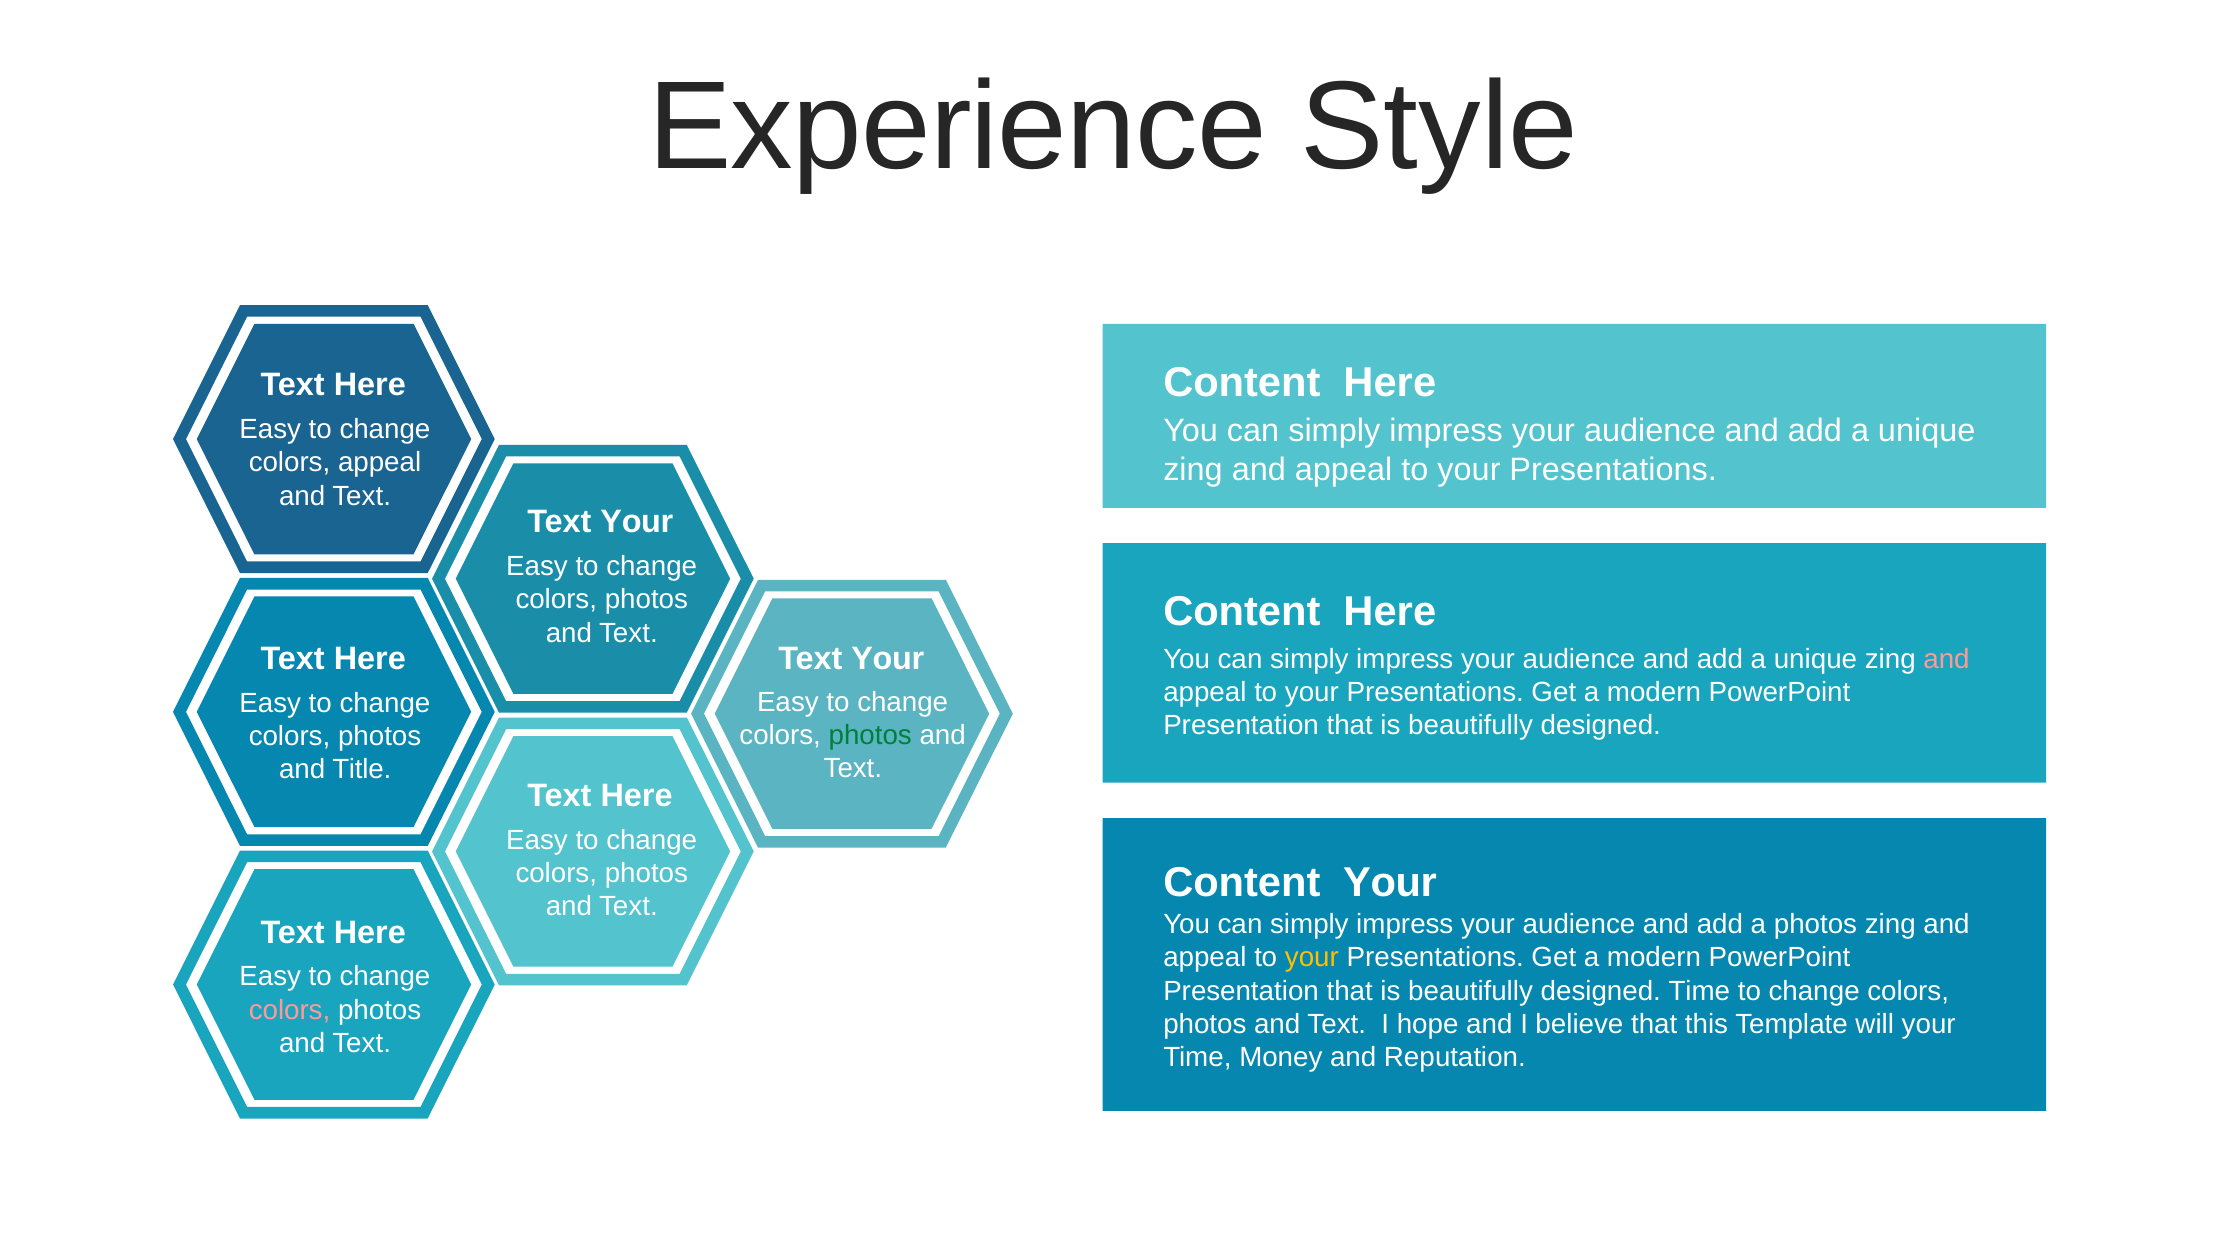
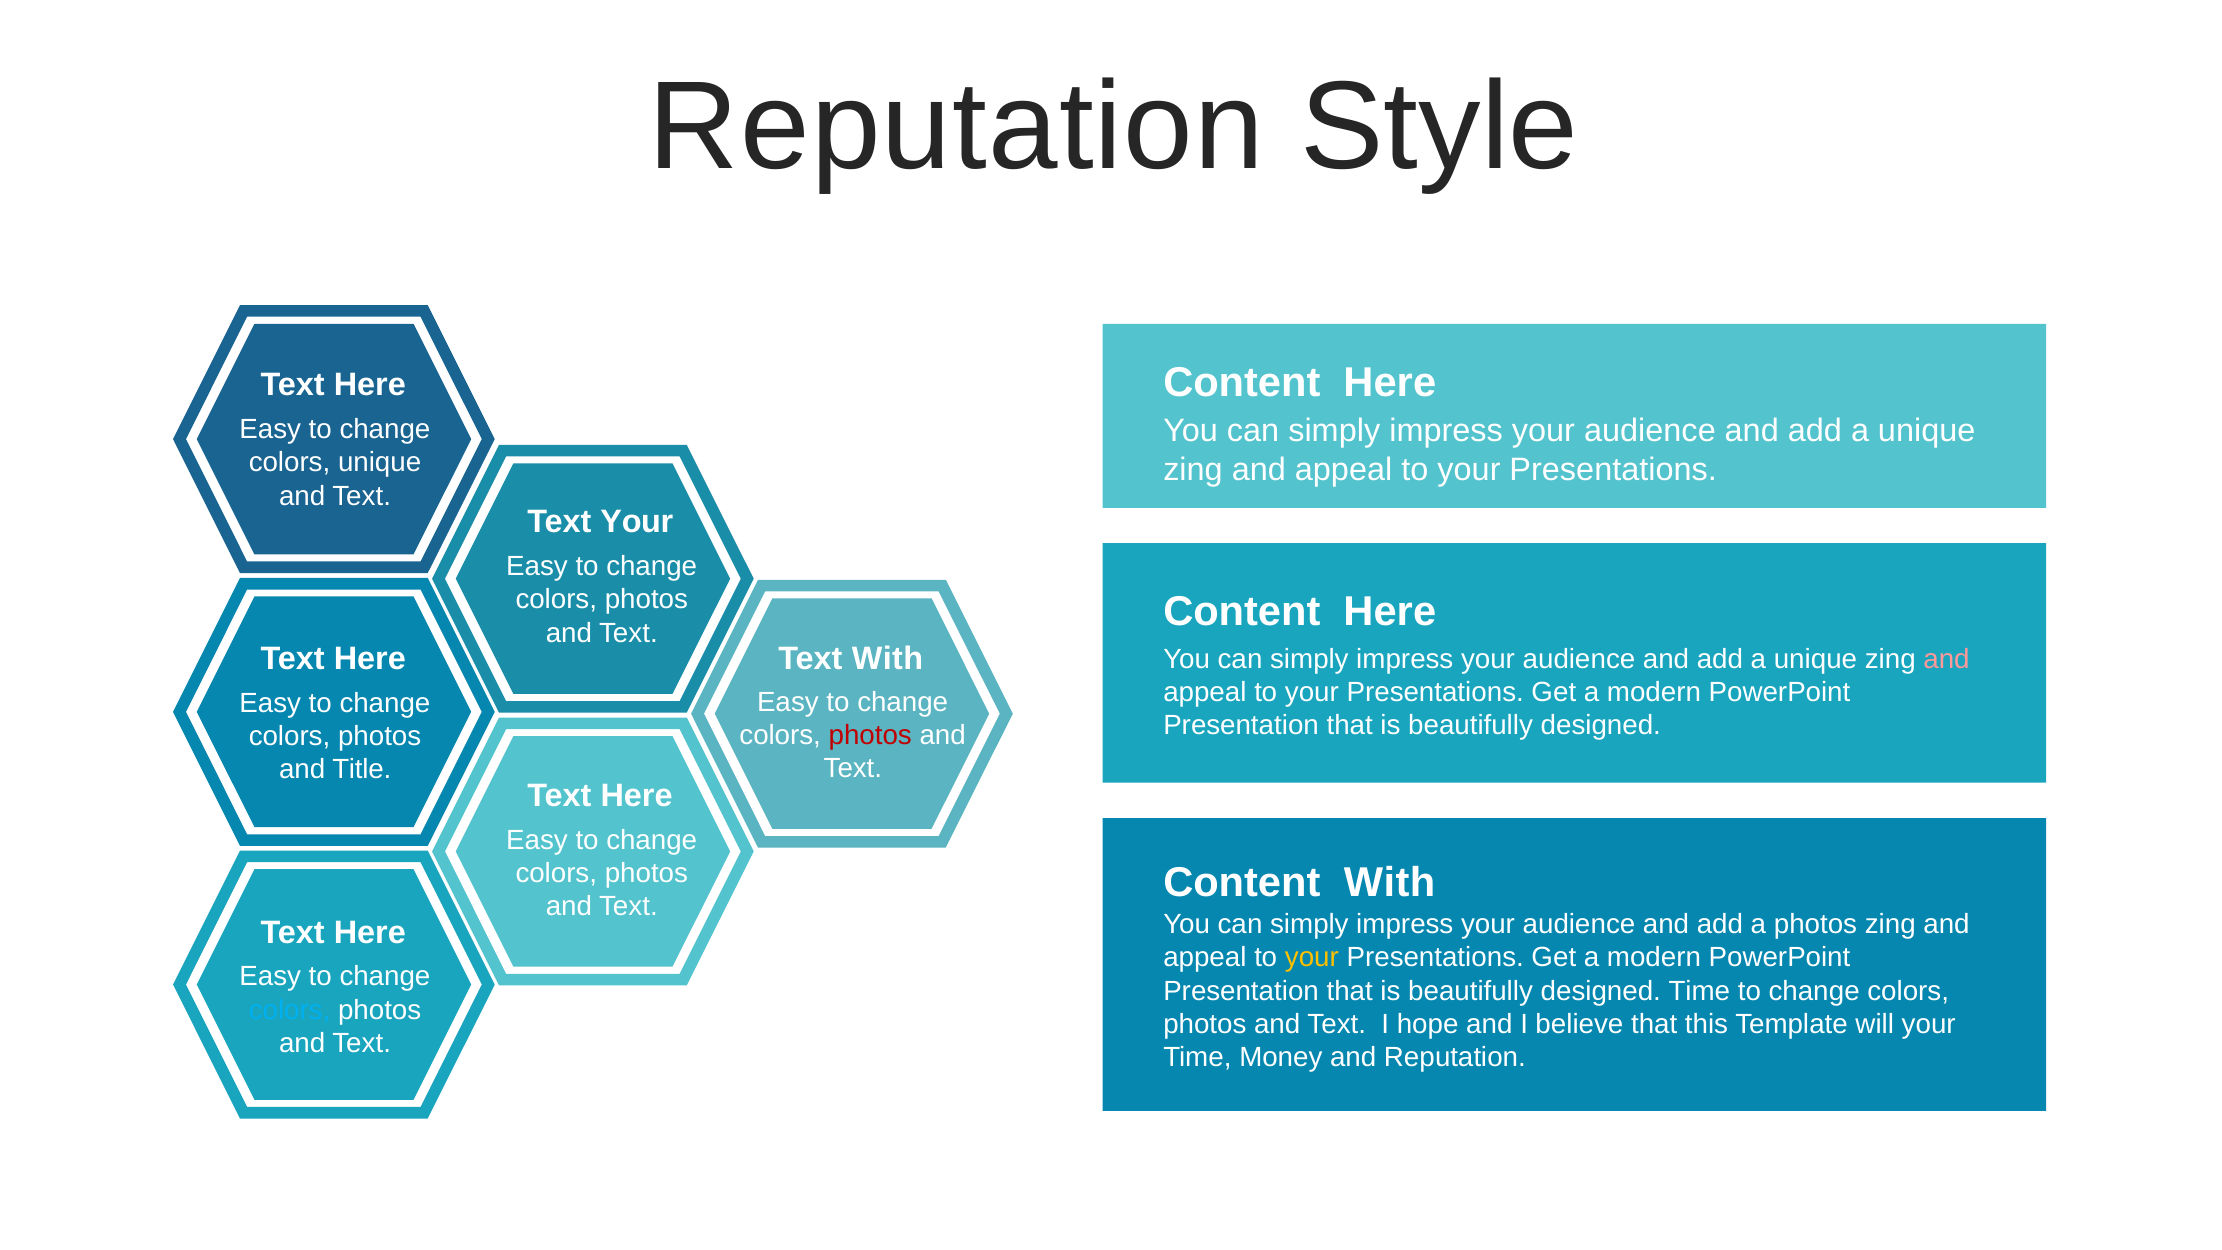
Experience: Experience -> Reputation (957, 127)
colors appeal: appeal -> unique (380, 463)
Your: Your -> With (888, 659)
photos colour: green -> red (870, 735)
Content Your: Your -> With (1390, 882)
colors colour: pink -> light blue (290, 1010)
